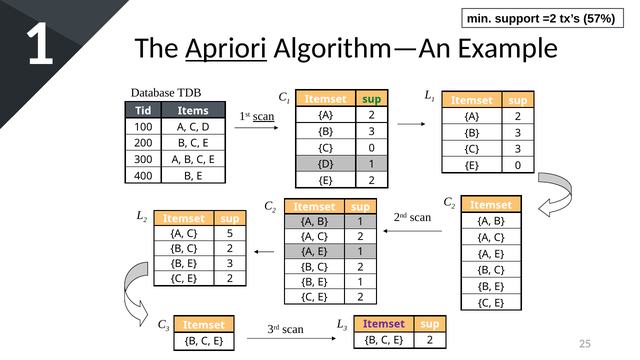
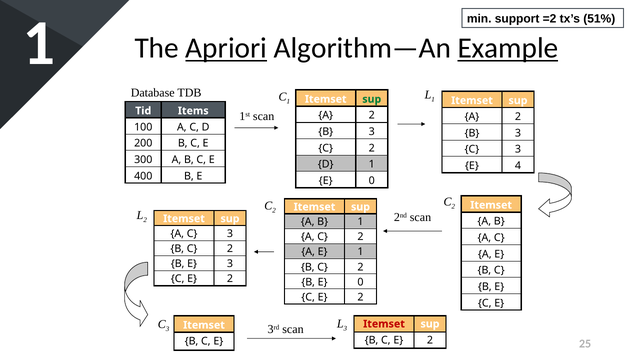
57%: 57% -> 51% (599, 19)
Example underline: none -> present (508, 48)
scan underline: present -> none (264, 116)
0: 0 -> 2 (372, 148)
E 0: 0 -> 4 (518, 166)
2: 2 -> 0 (372, 181)
A C 5: 5 -> 3 (230, 234)
B E 1: 1 -> 0 (361, 282)
Itemset colour: purple -> red (384, 324)
